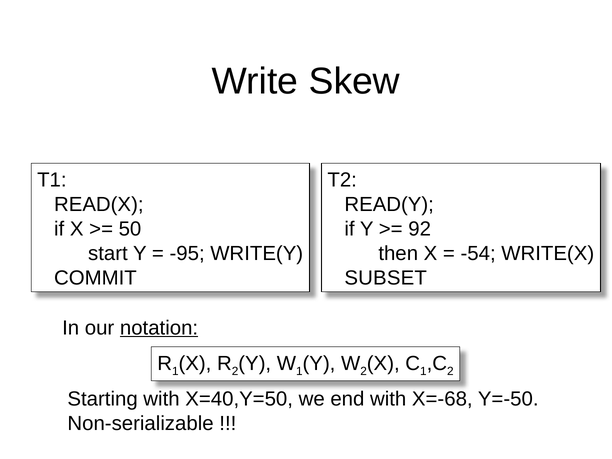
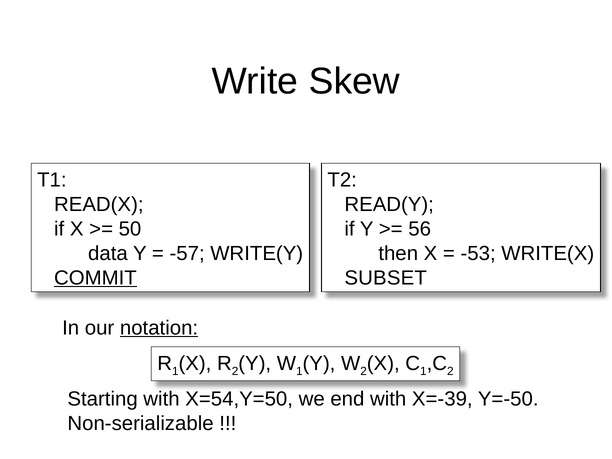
92: 92 -> 56 (420, 229)
start: start -> data (108, 253)
-95: -95 -> -57 (187, 253)
-54: -54 -> -53 (478, 253)
COMMIT underline: none -> present (95, 278)
X=40,Y=50: X=40,Y=50 -> X=54,Y=50 (239, 399)
X=-68: X=-68 -> X=-39 (442, 399)
